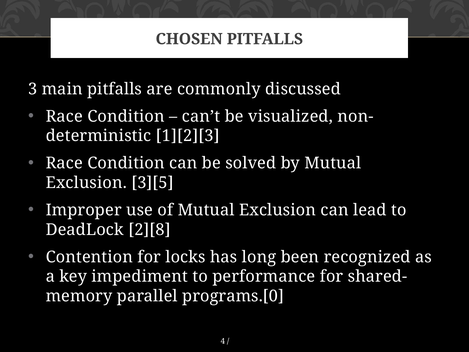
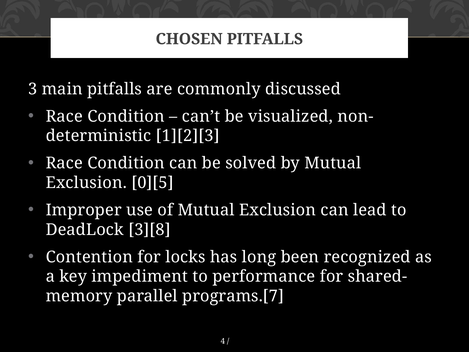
3][5: 3][5 -> 0][5 (153, 183)
2][8: 2][8 -> 3][8 (150, 230)
programs.[0: programs.[0 -> programs.[7 (233, 296)
